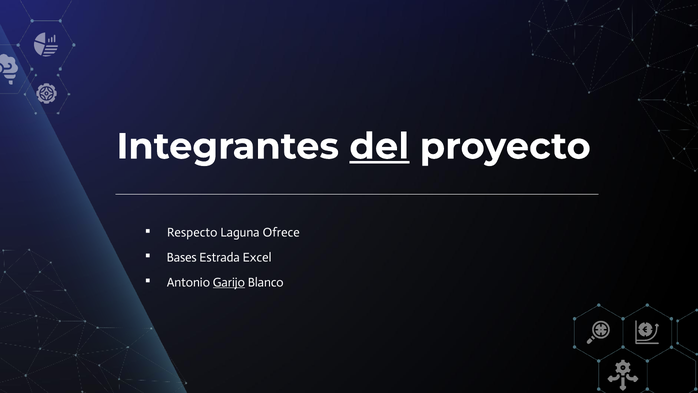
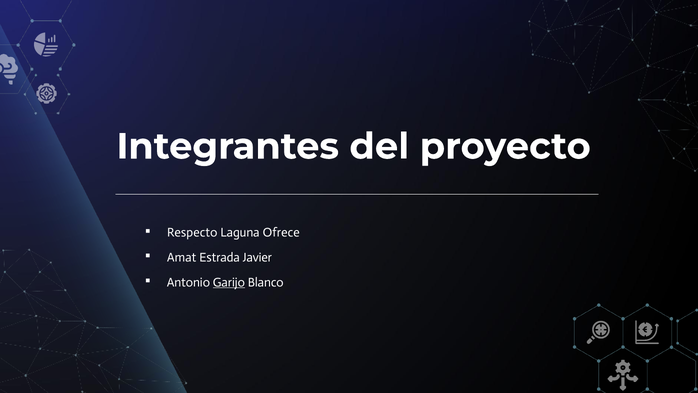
del underline: present -> none (379, 146)
Bases: Bases -> Amat (182, 257)
Excel: Excel -> Javier (257, 257)
